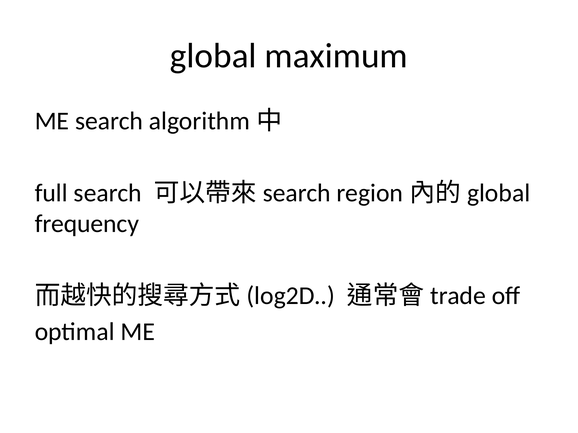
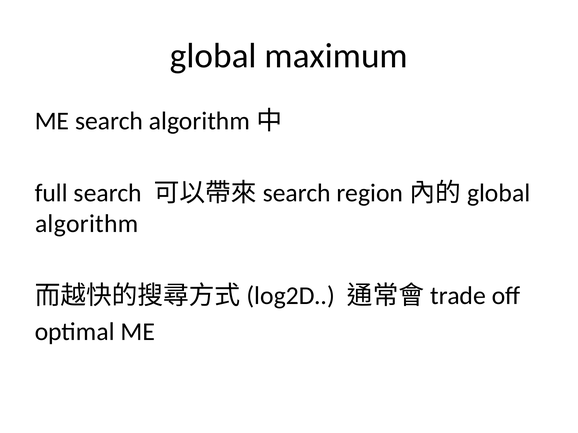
frequency: frequency -> algorithm (87, 224)
